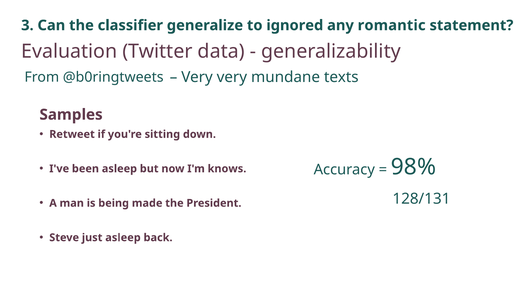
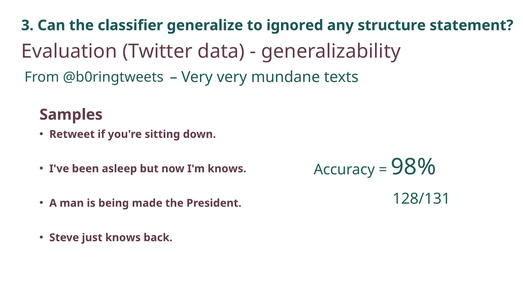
romantic: romantic -> structure (392, 25)
just asleep: asleep -> knows (123, 238)
